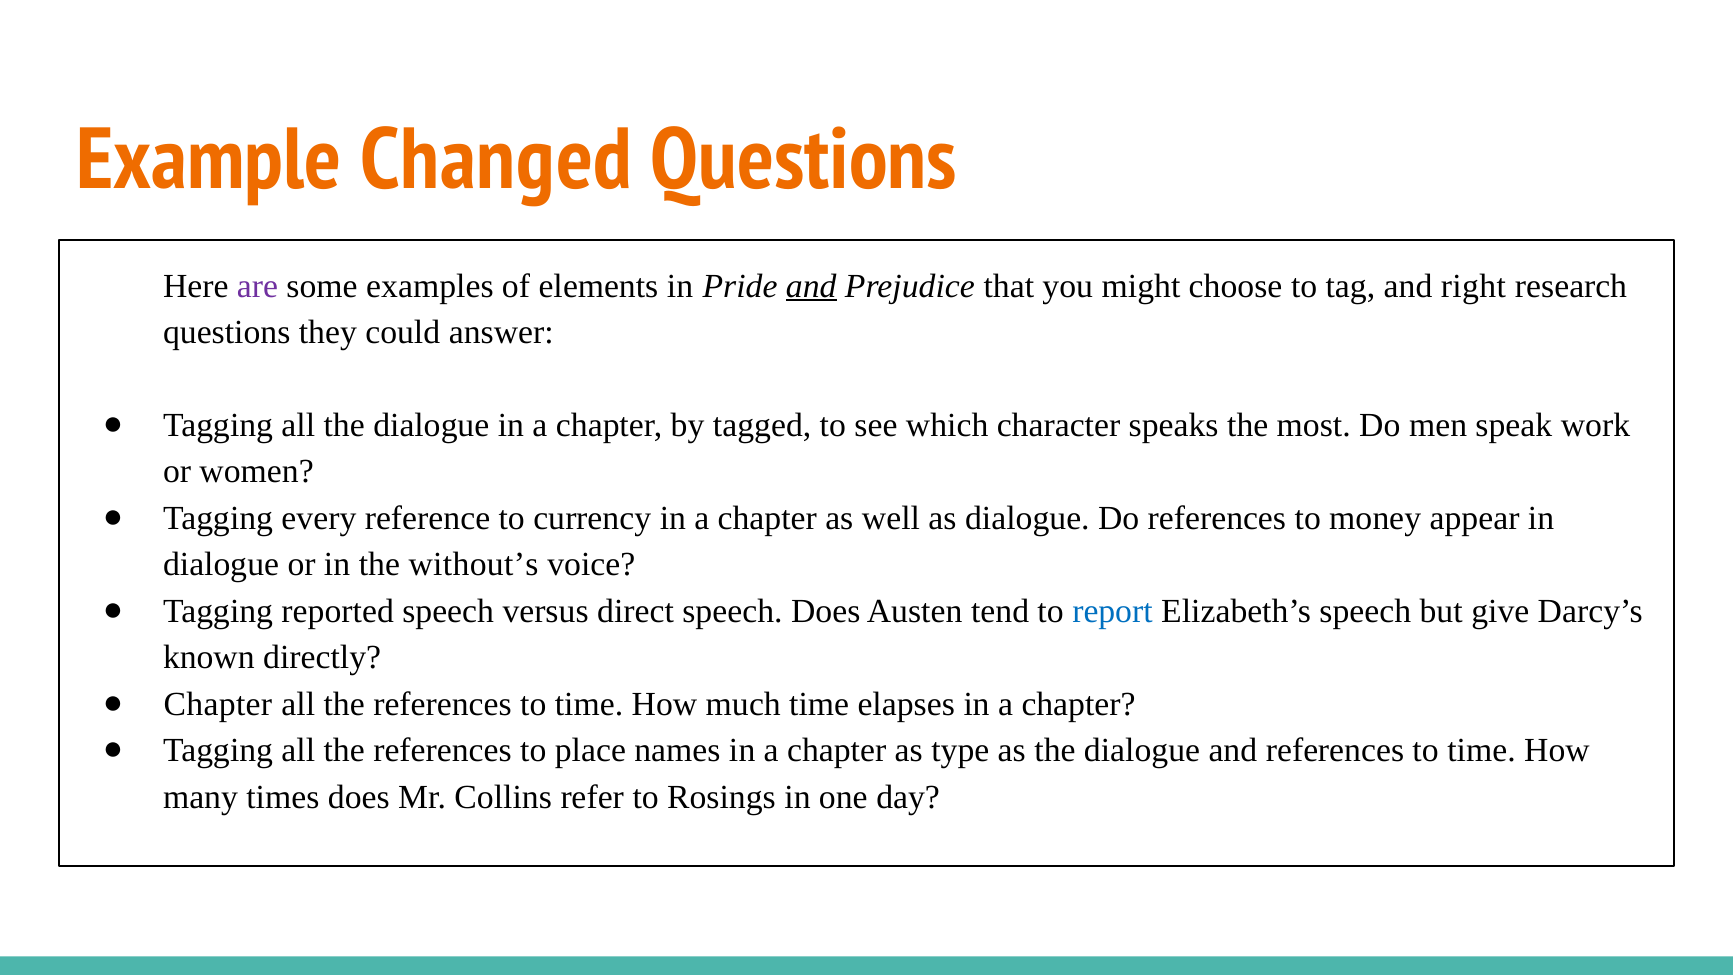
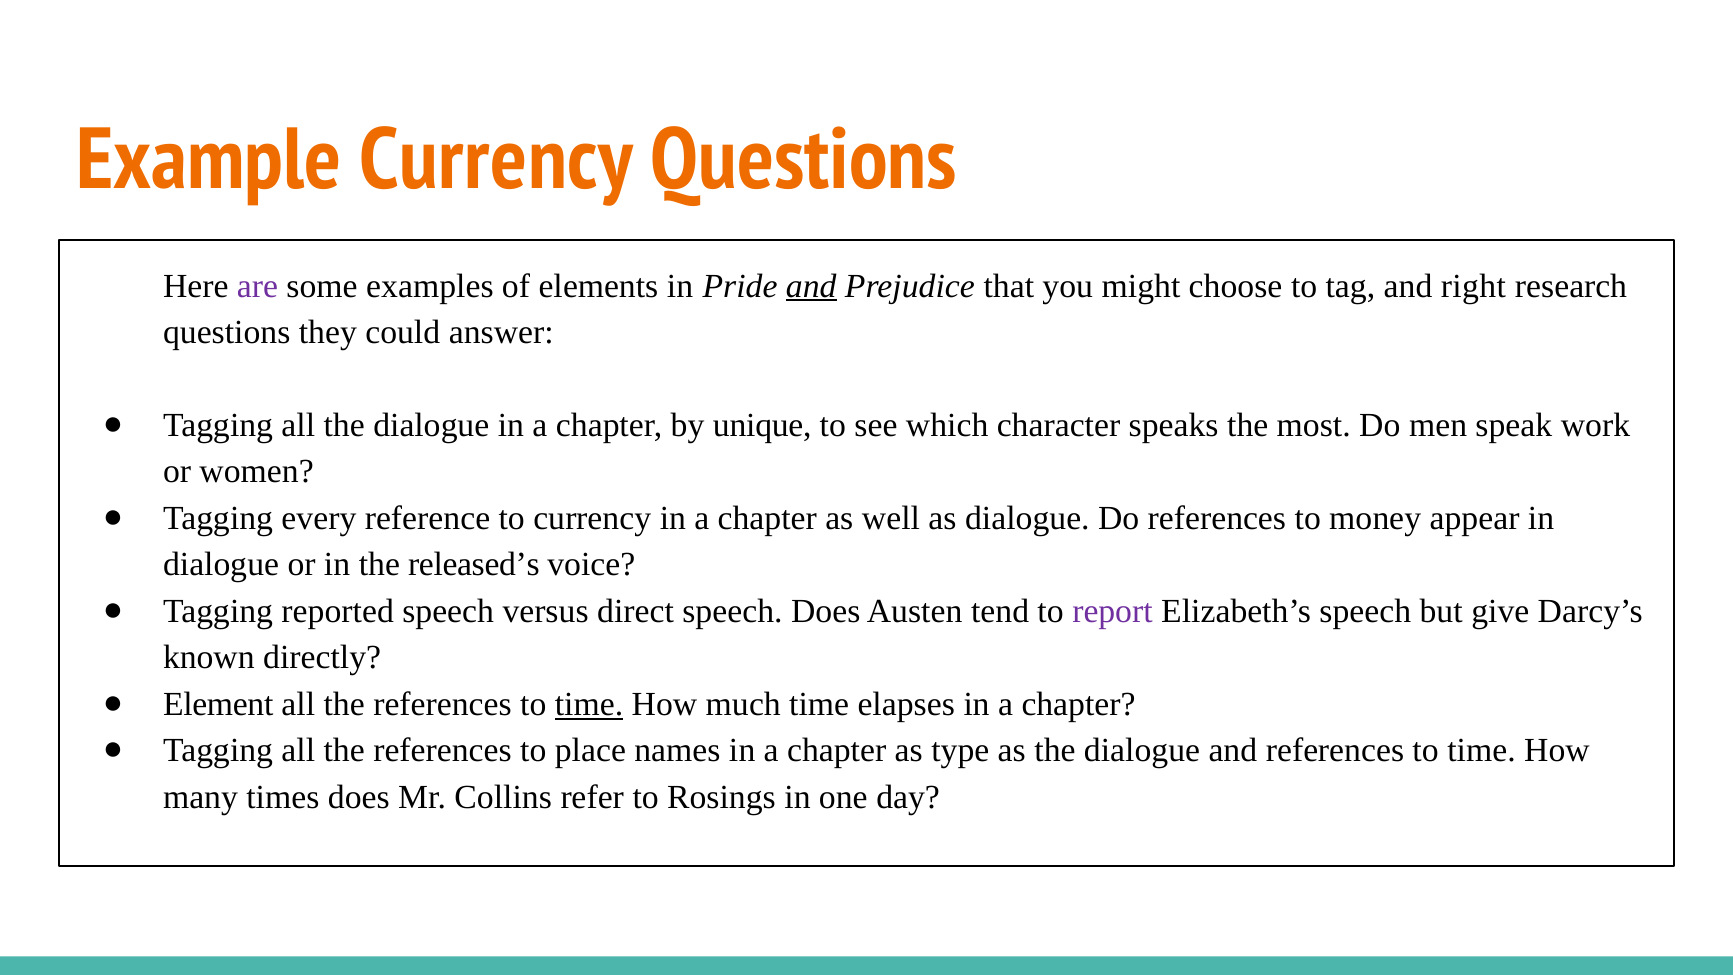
Example Changed: Changed -> Currency (496, 160)
tagged: tagged -> unique (762, 425)
without’s: without’s -> released’s (474, 565)
report colour: blue -> purple (1112, 611)
Chapter: Chapter -> Element (218, 704)
time underline: none -> present (589, 704)
